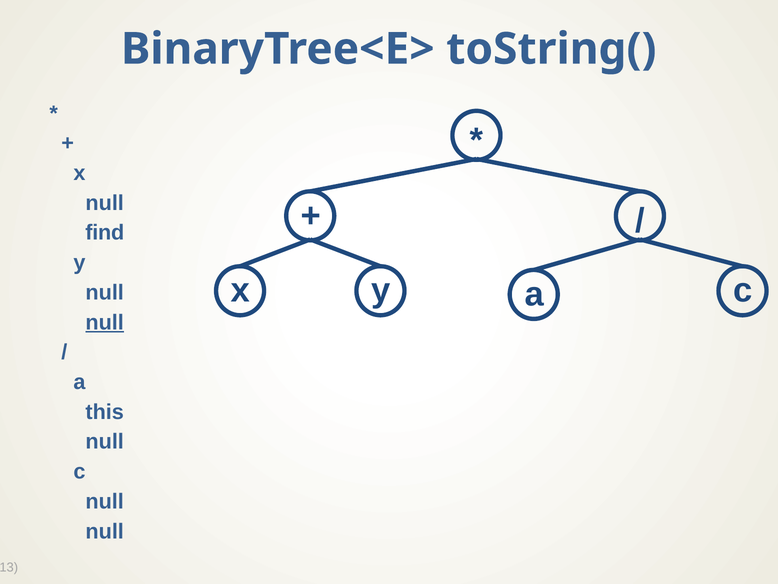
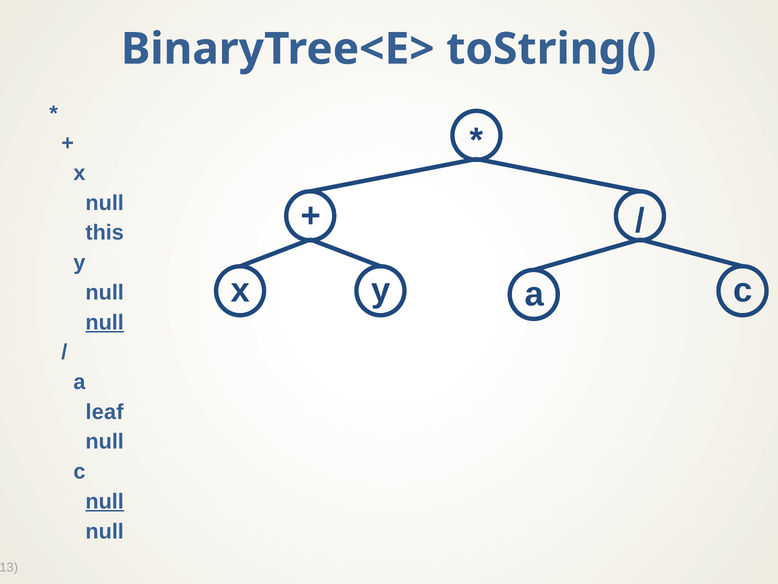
find: find -> this (105, 233)
this: this -> leaf (105, 412)
null underline: none -> present (105, 501)
